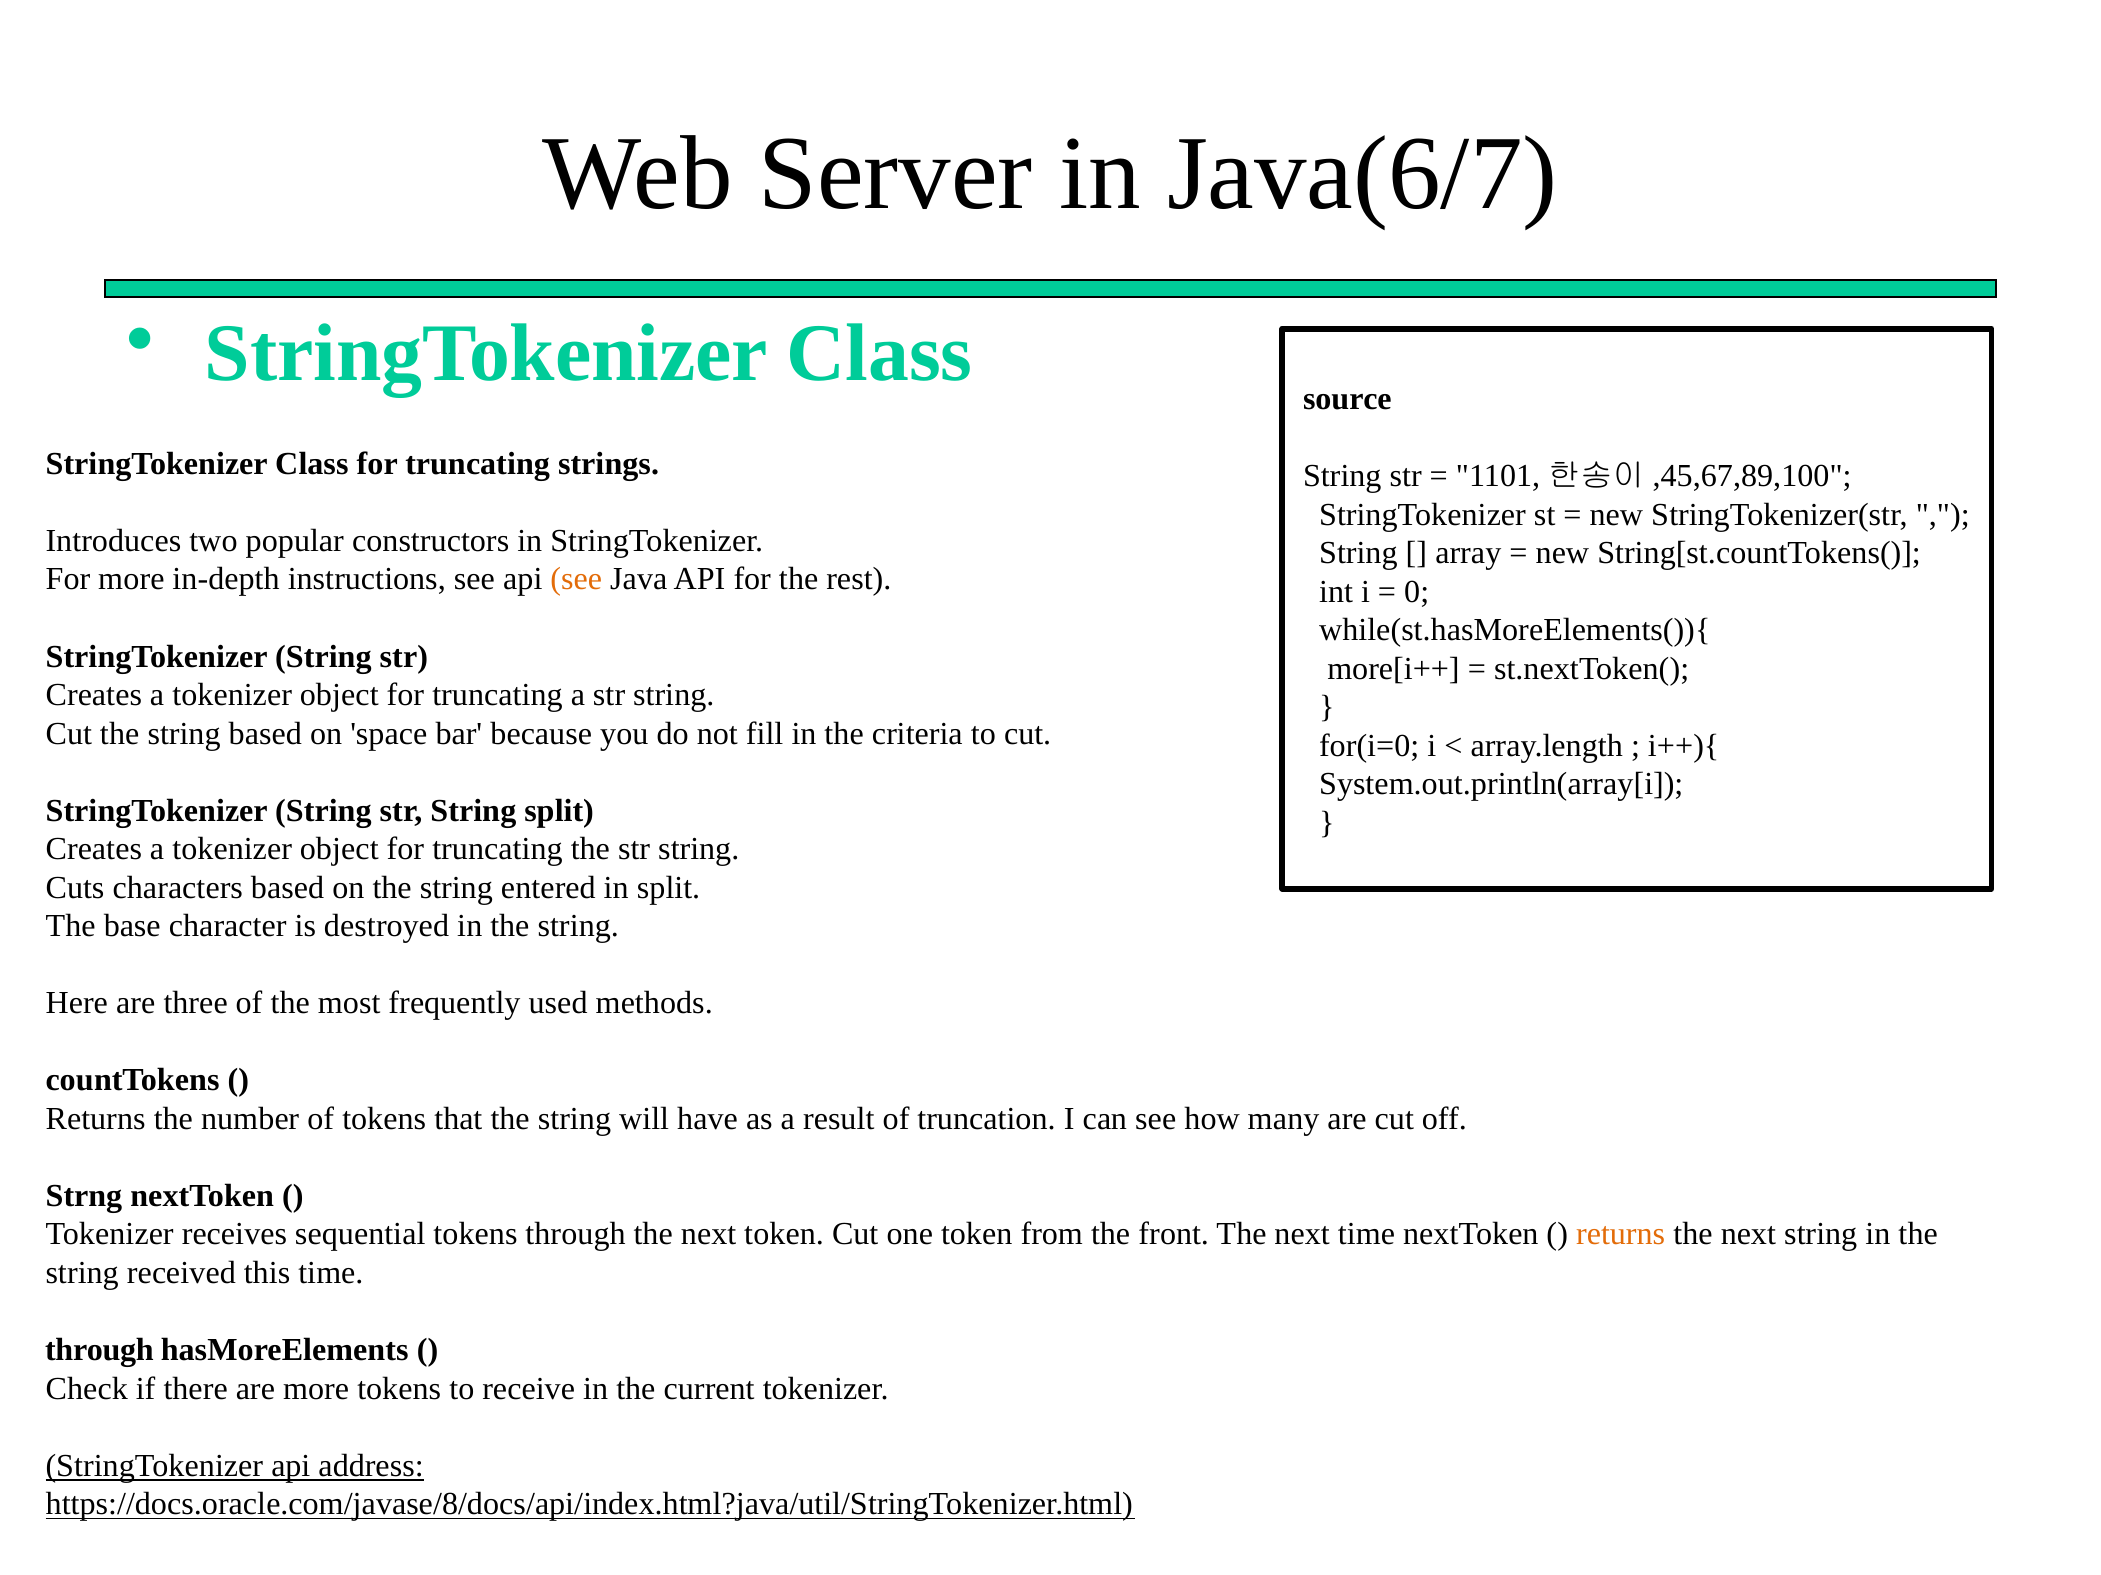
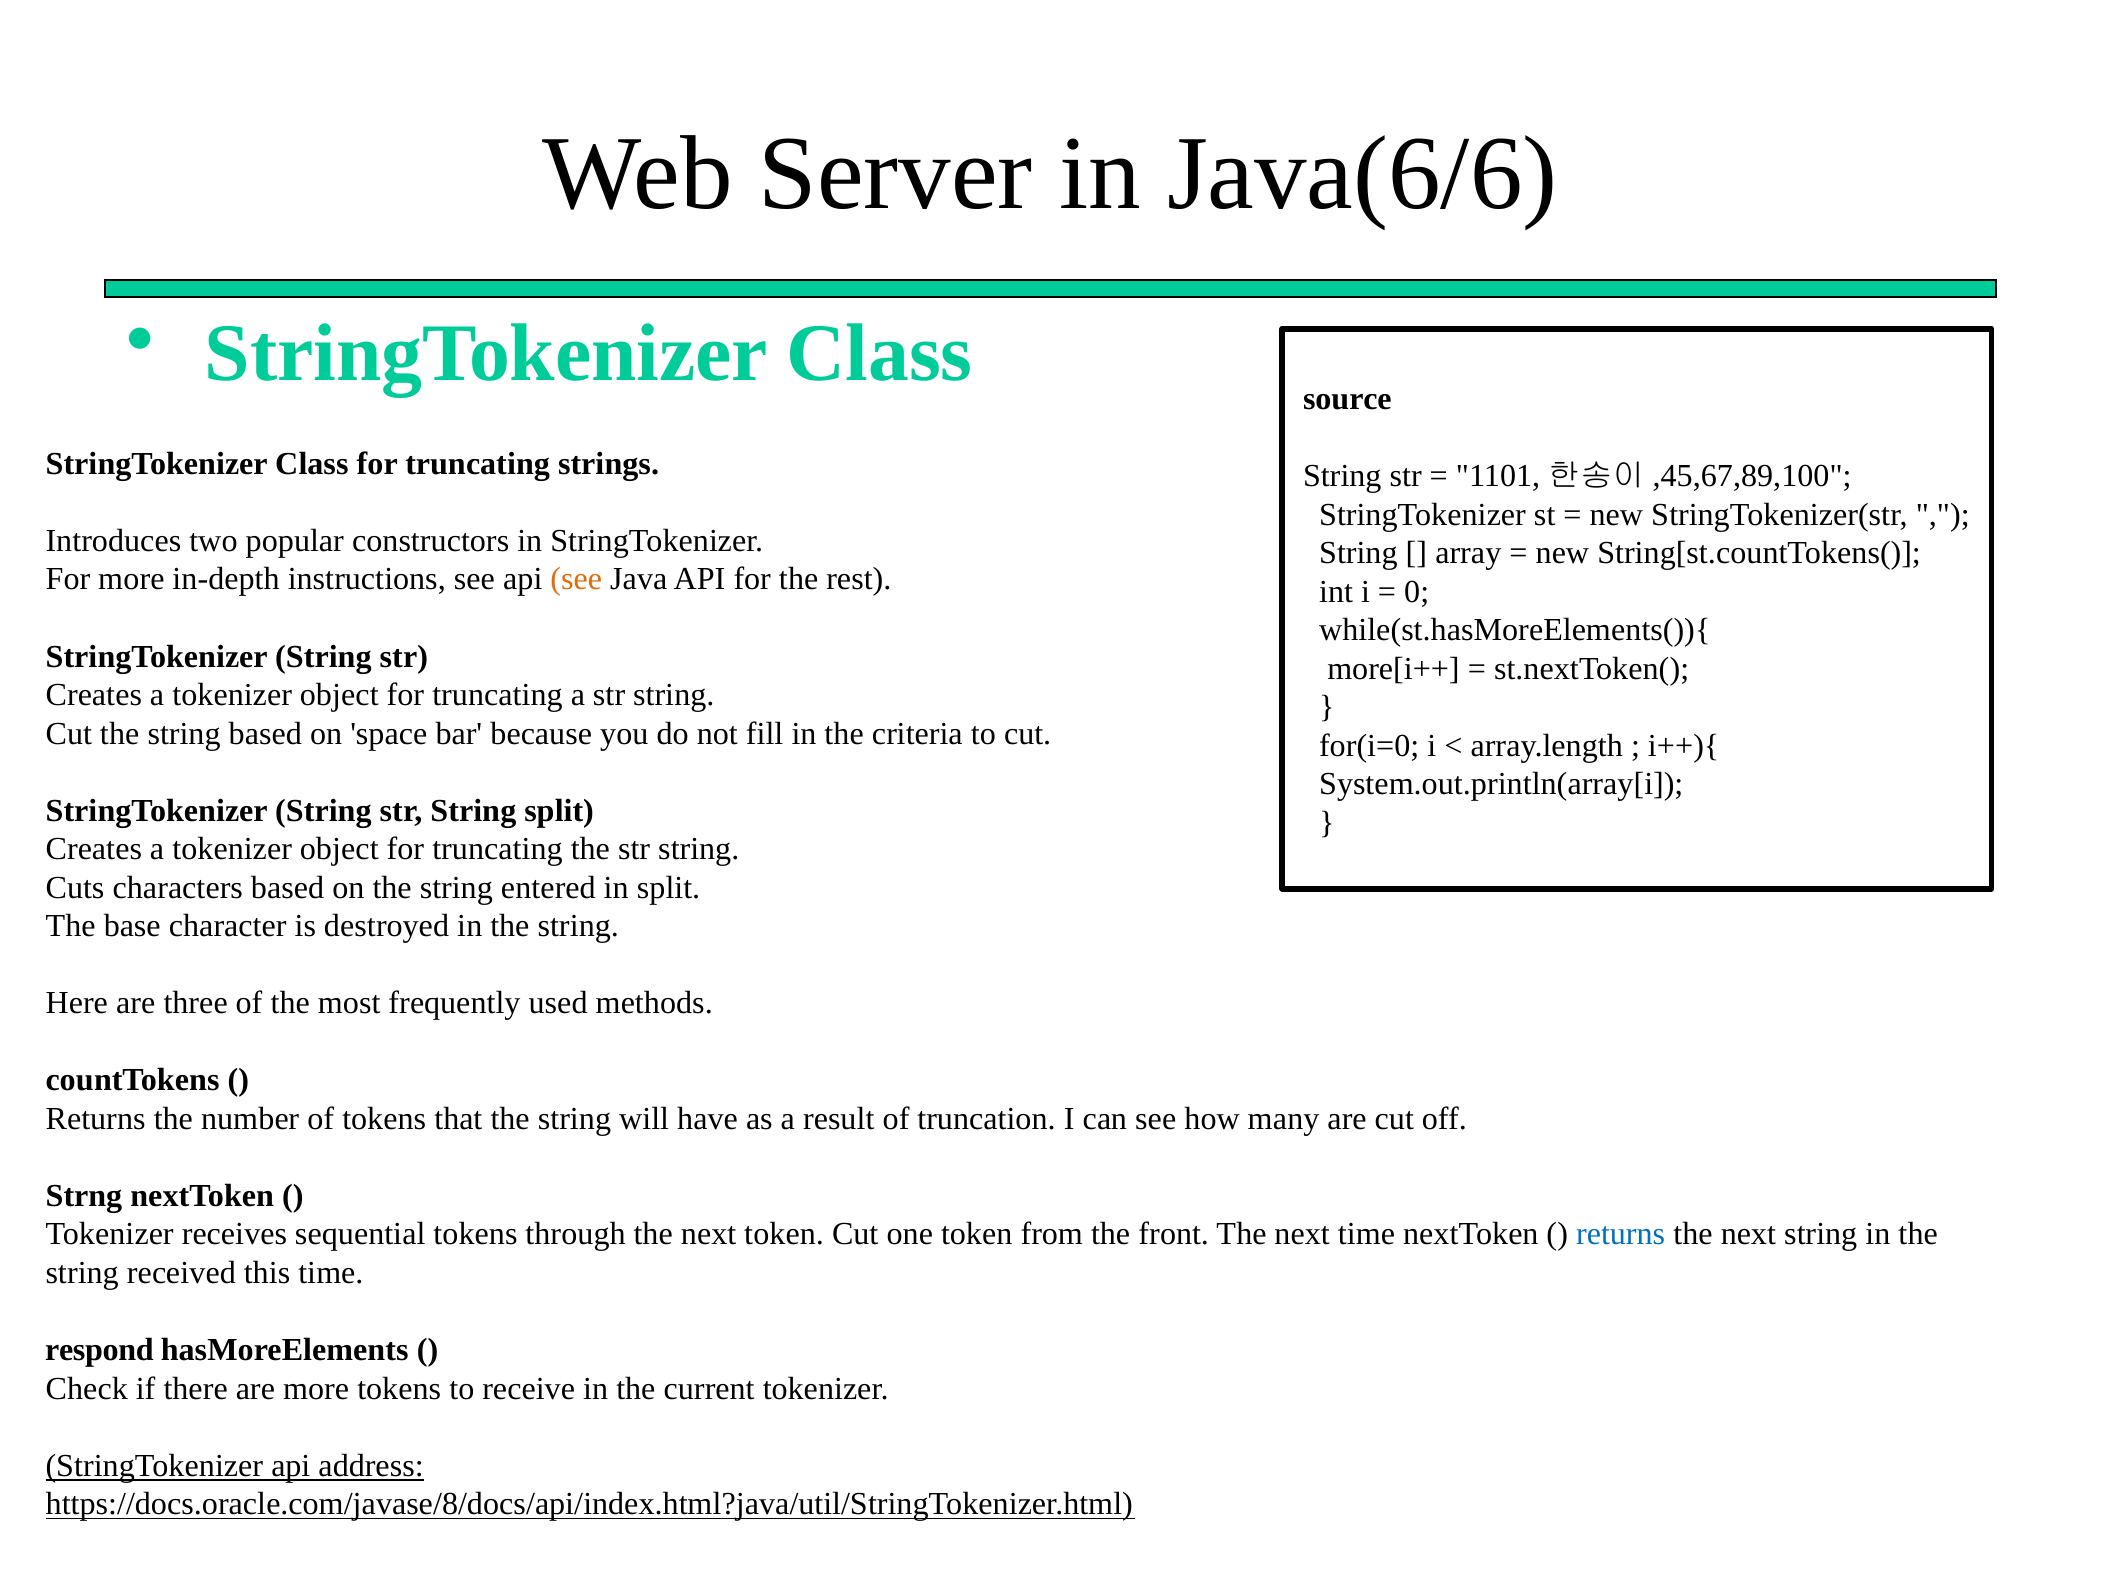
Java(6/7: Java(6/7 -> Java(6/6 (1362, 174)
returns colour: orange -> blue (1621, 1235)
through: through -> respond (99, 1351)
